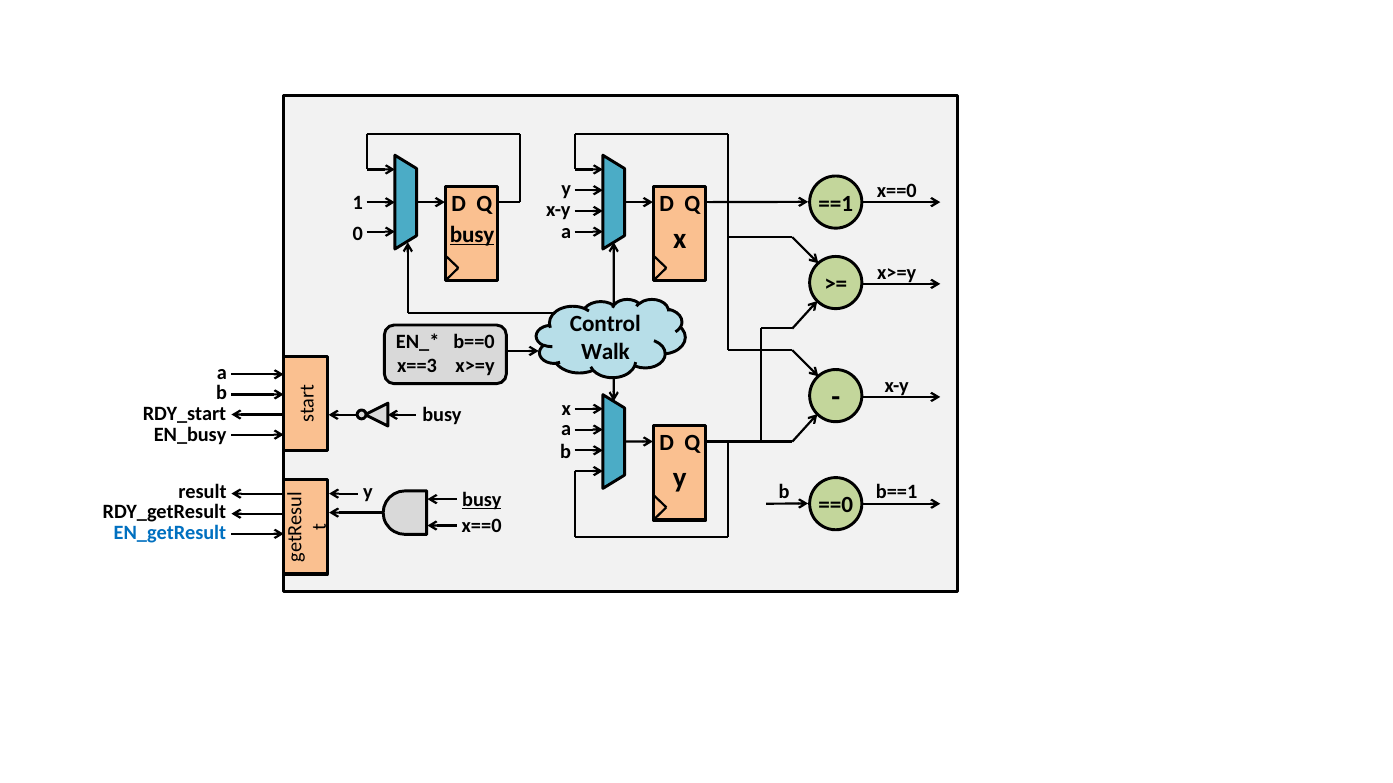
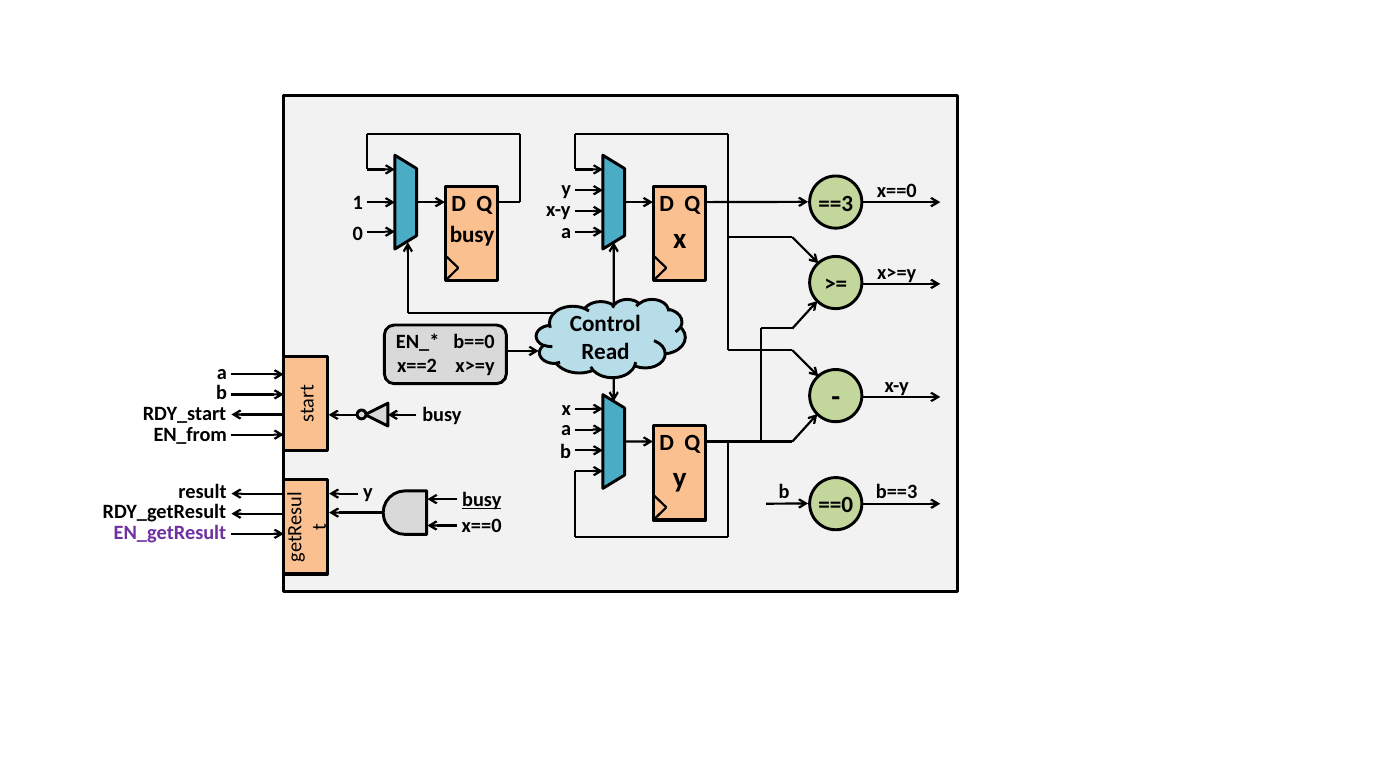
==1: ==1 -> ==3 (836, 204)
busy underline: present -> none (472, 235)
Walk: Walk -> Read (605, 352)
x==3: x==3 -> x==2 (417, 367)
EN_busy: EN_busy -> EN_from (190, 435)
b==1: b==1 -> b==3 (897, 493)
EN_getResult colour: blue -> purple (170, 533)
